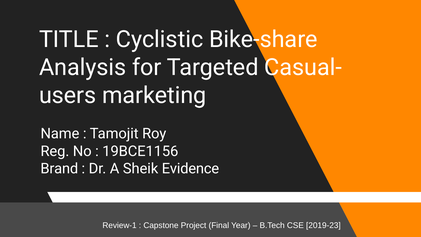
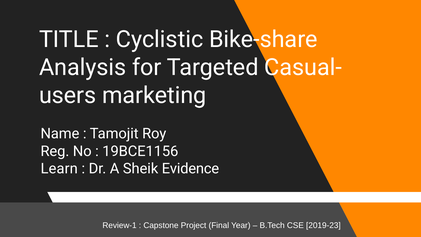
Brand: Brand -> Learn (59, 169)
